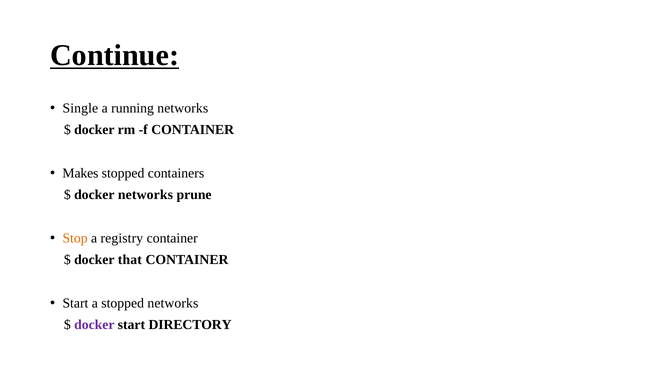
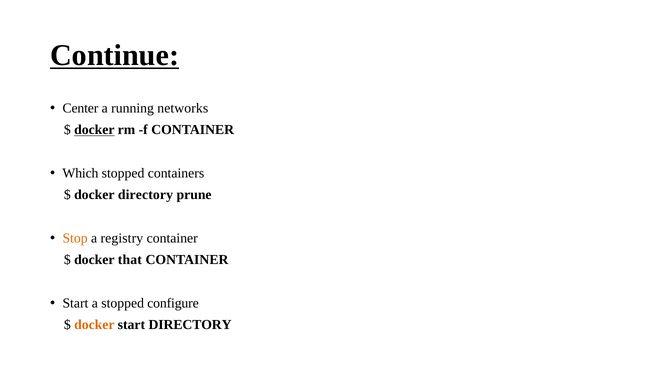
Single: Single -> Center (80, 108)
docker underline: none -> present (94, 130)
Makes: Makes -> Which (80, 173)
docker networks: networks -> directory (145, 195)
stopped networks: networks -> configure (173, 303)
docker colour: purple -> orange (94, 325)
